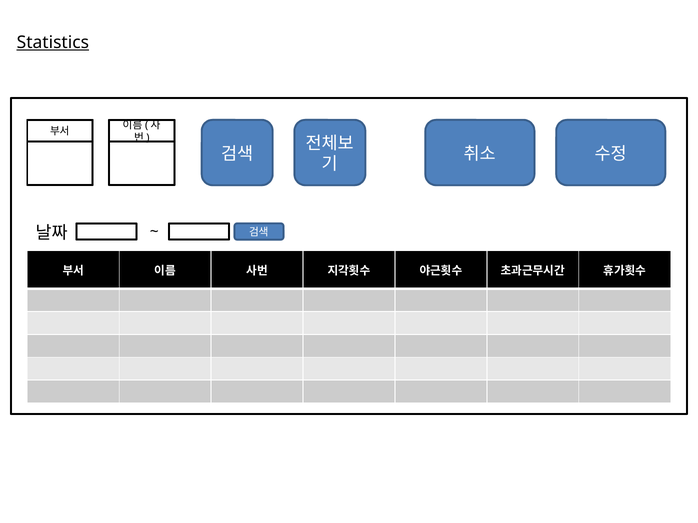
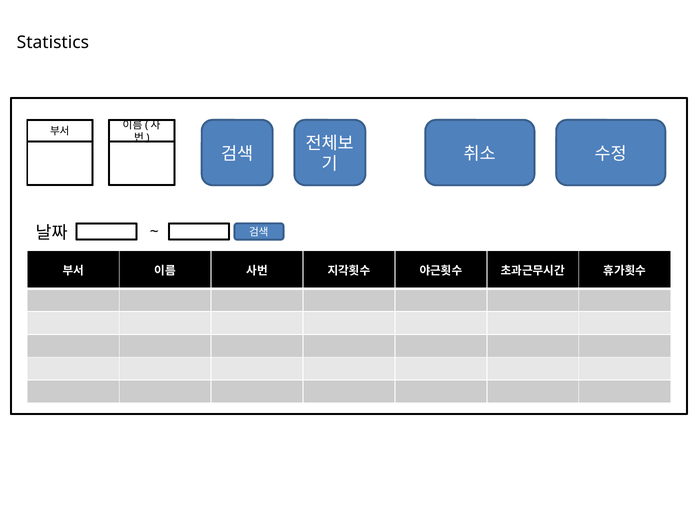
Statistics underline: present -> none (53, 42)
